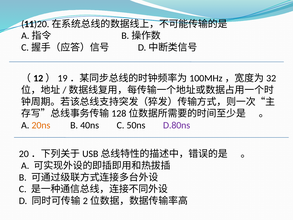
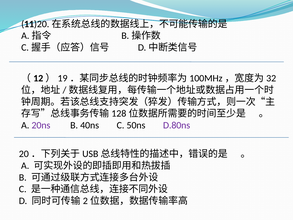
20ns colour: orange -> purple (41, 125)
